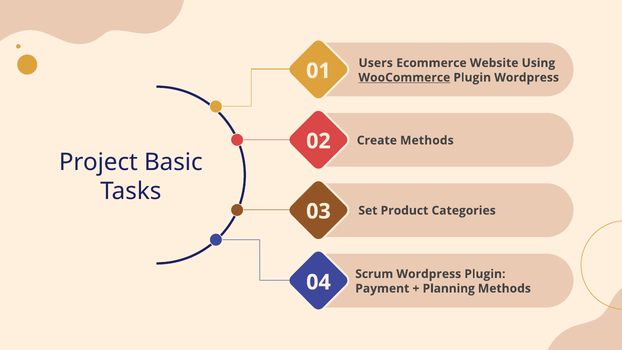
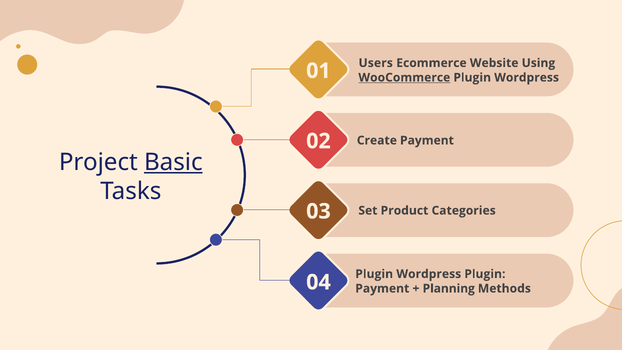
Create Methods: Methods -> Payment (427, 140)
Basic underline: none -> present (173, 162)
Scrum: Scrum -> Plugin (374, 274)
